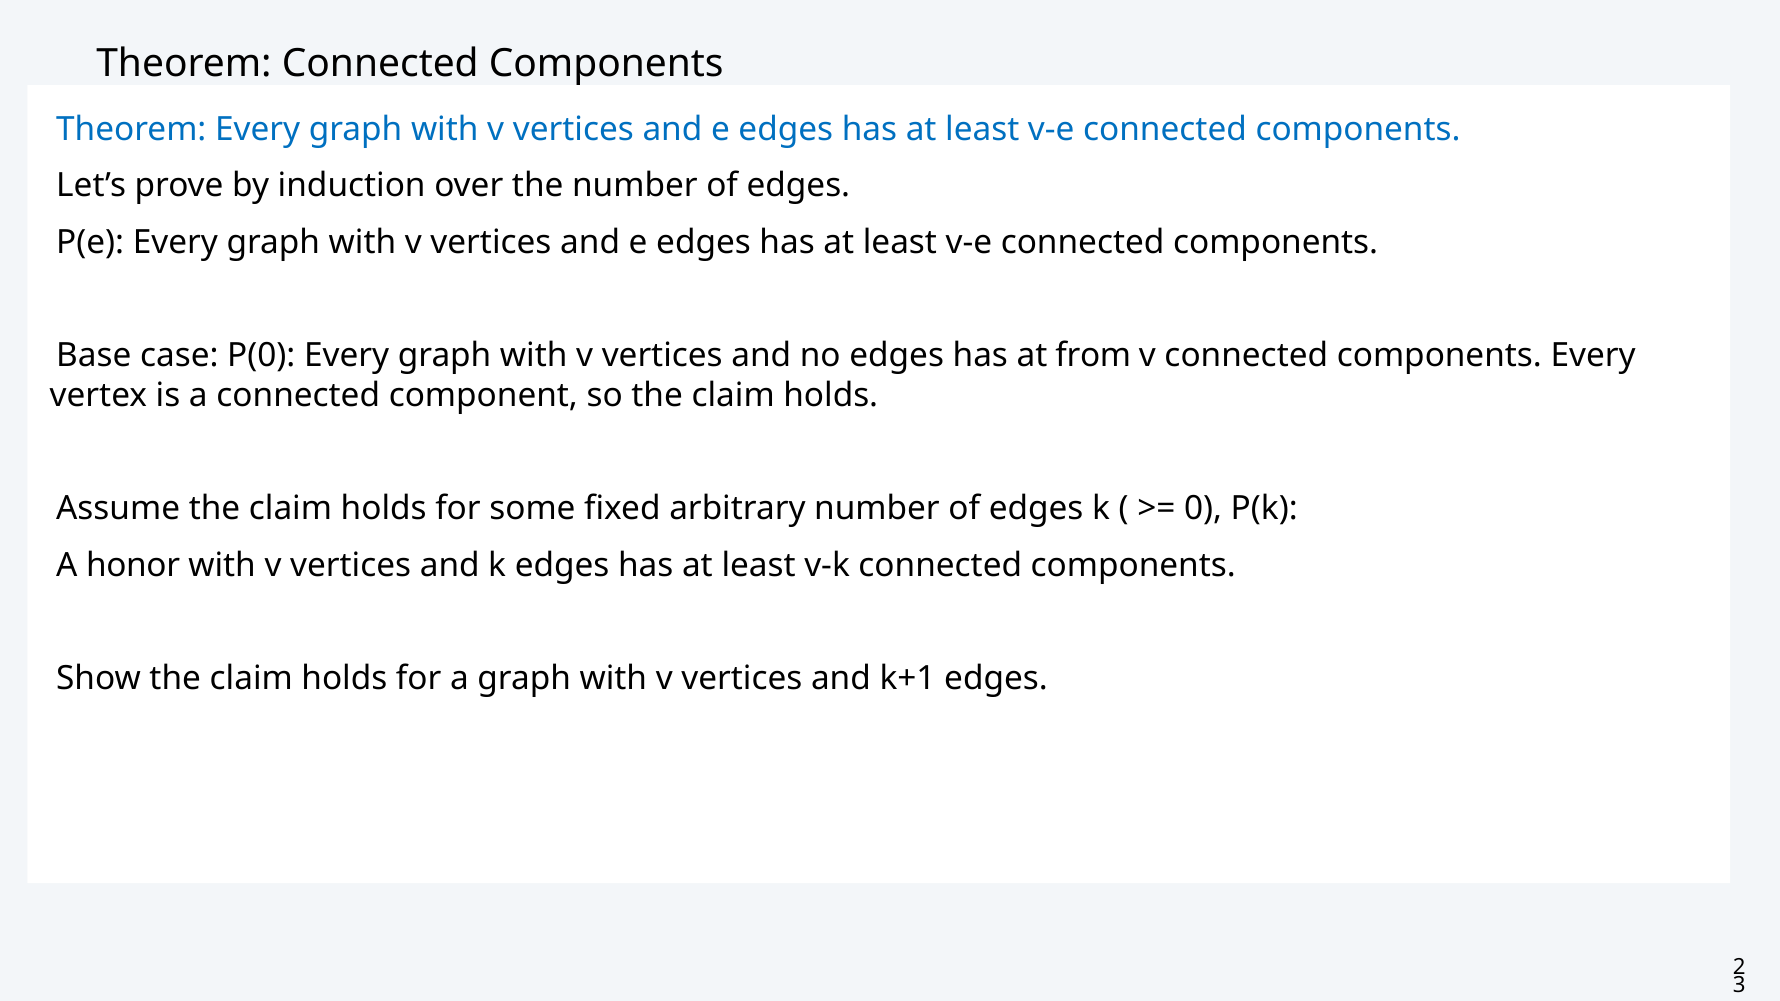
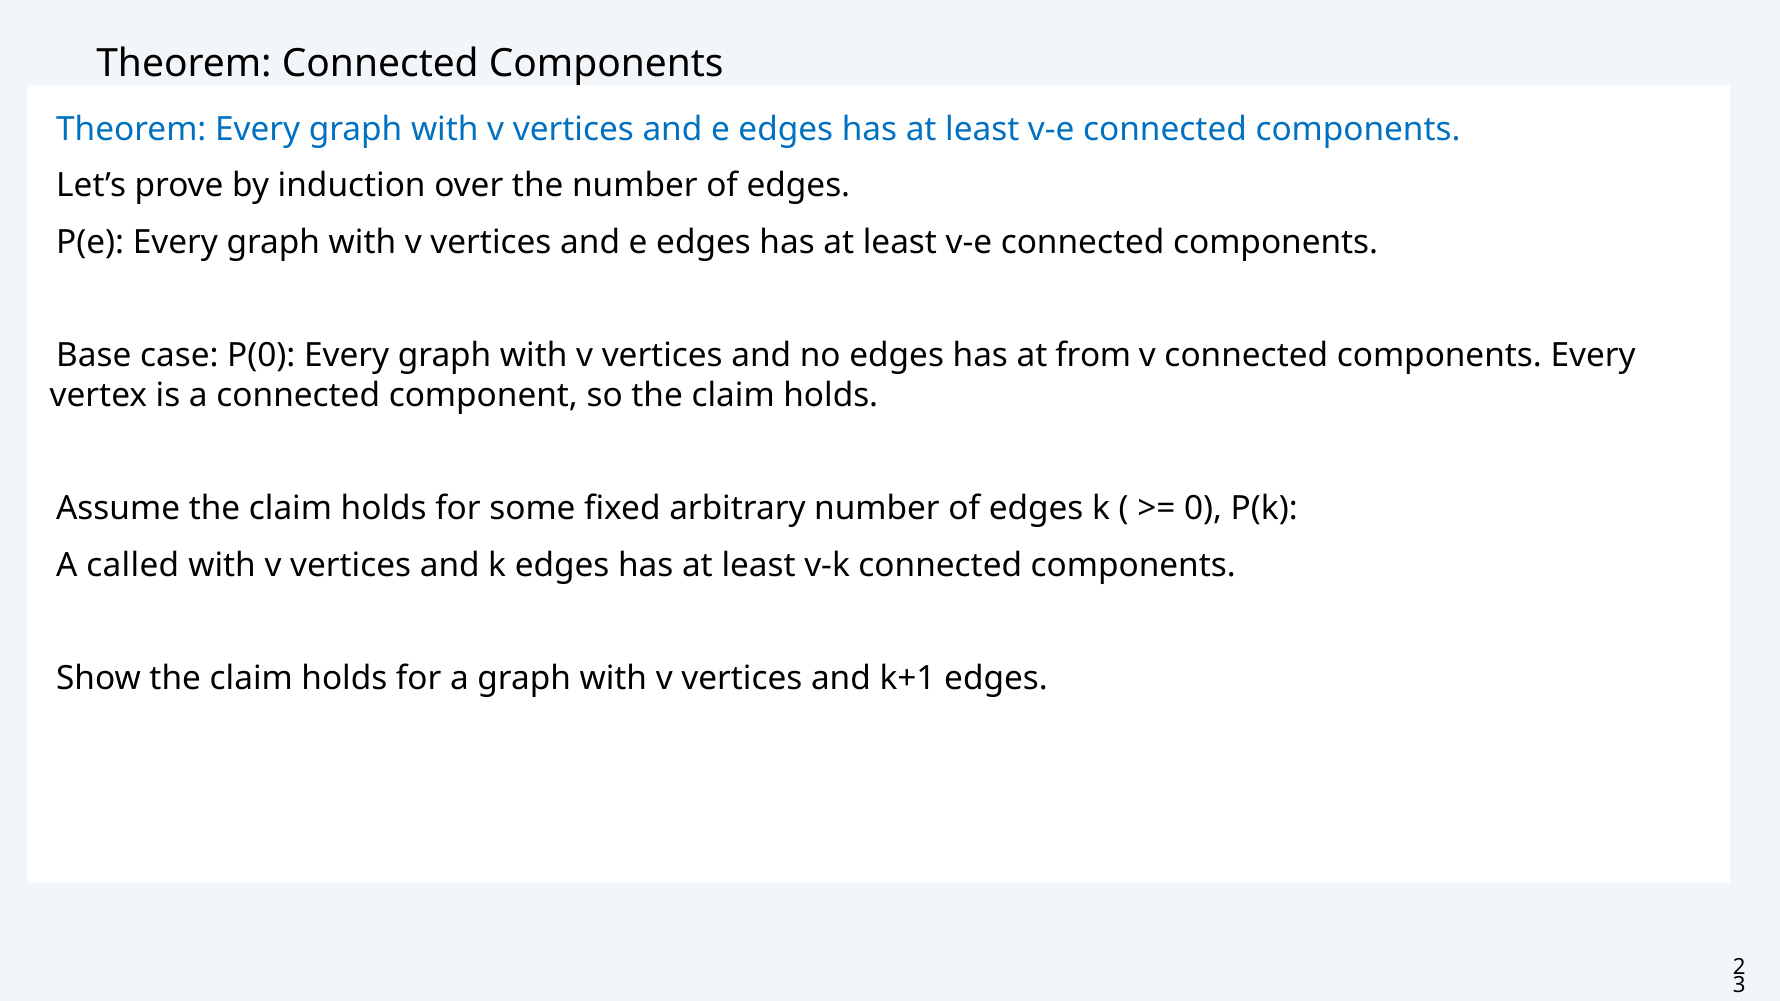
honor: honor -> called (133, 565)
